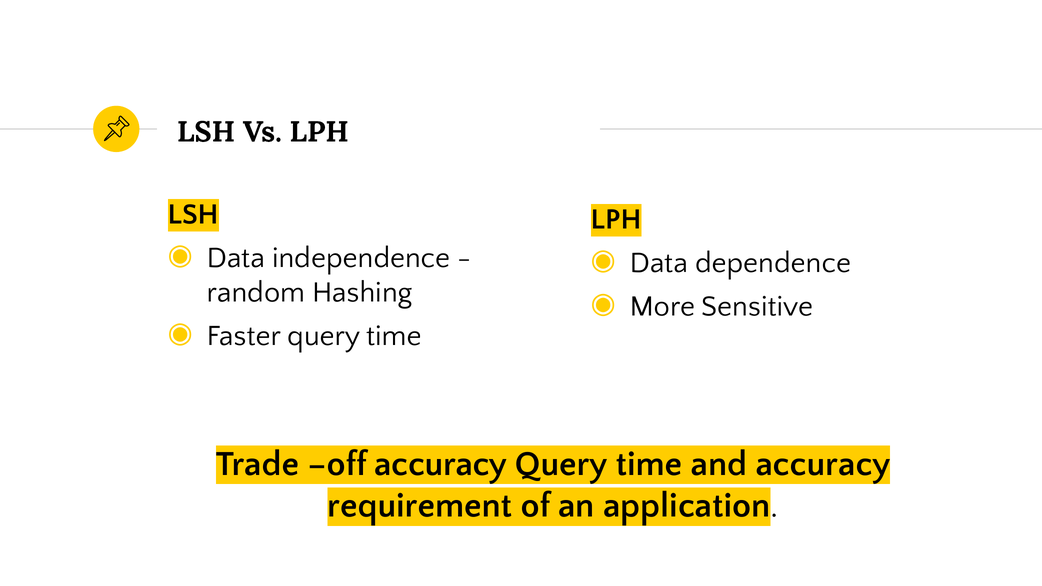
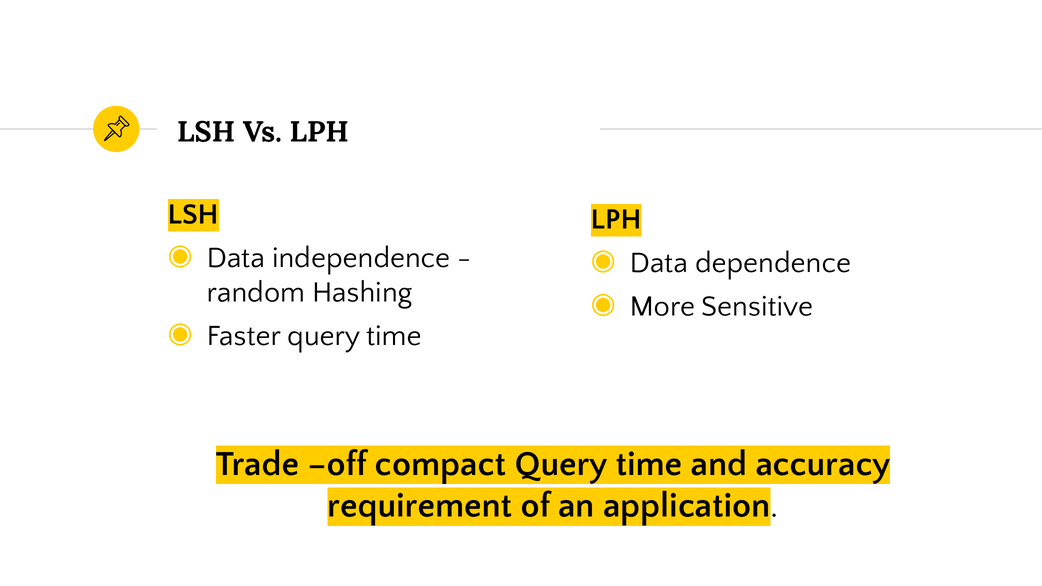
off accuracy: accuracy -> compact (441, 464)
